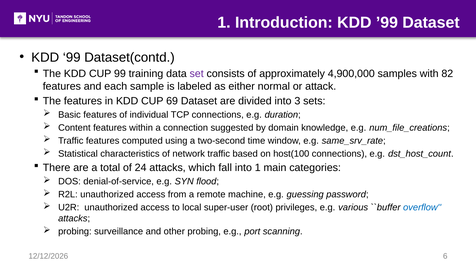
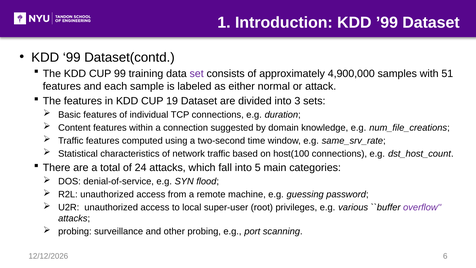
82: 82 -> 51 (447, 74)
69: 69 -> 19 (172, 101)
into 1: 1 -> 5 (258, 168)
overflow colour: blue -> purple (422, 207)
